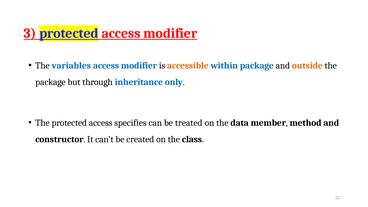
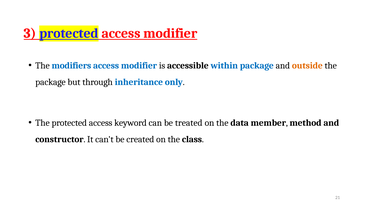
variables: variables -> modifiers (71, 66)
accessible colour: orange -> black (188, 66)
specifies: specifies -> keyword (130, 123)
